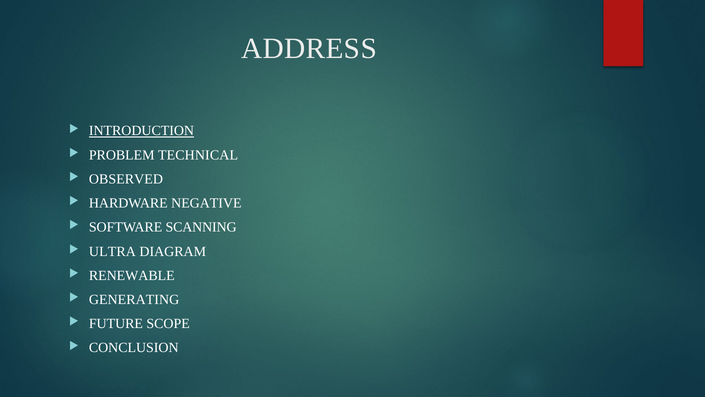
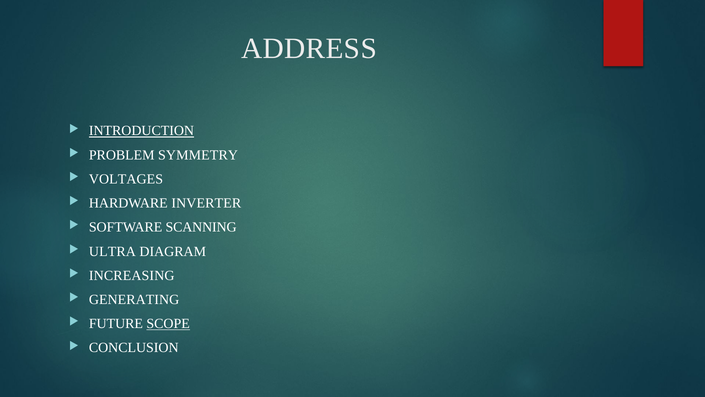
TECHNICAL: TECHNICAL -> SYMMETRY (198, 155)
OBSERVED: OBSERVED -> VOLTAGES (126, 179)
NEGATIVE: NEGATIVE -> INVERTER (206, 203)
RENEWABLE: RENEWABLE -> INCREASING (132, 275)
SCOPE underline: none -> present (168, 323)
